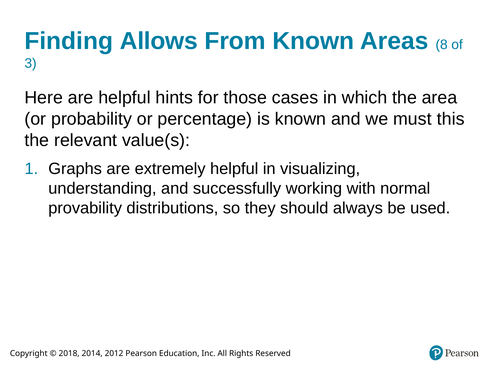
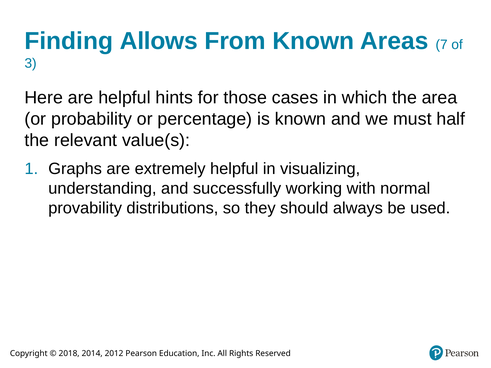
8: 8 -> 7 (442, 45)
this: this -> half (451, 119)
